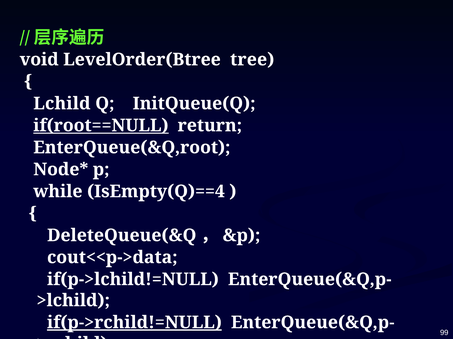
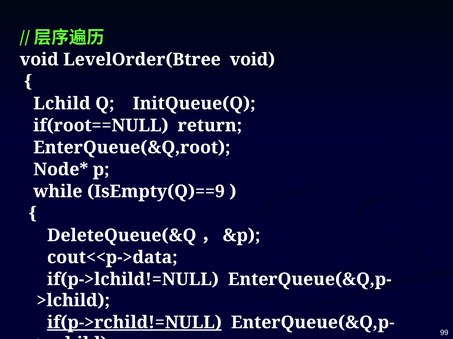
LevelOrder(Btree tree: tree -> void (252, 60)
if(root==NULL underline: present -> none (101, 126)
IsEmpty(Q)==4: IsEmpty(Q)==4 -> IsEmpty(Q)==9 (156, 192)
